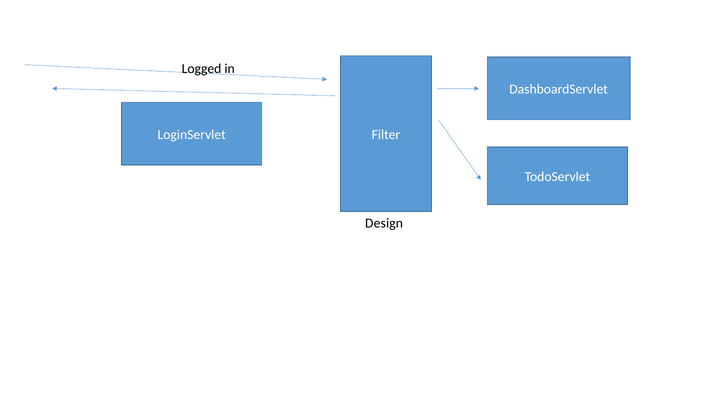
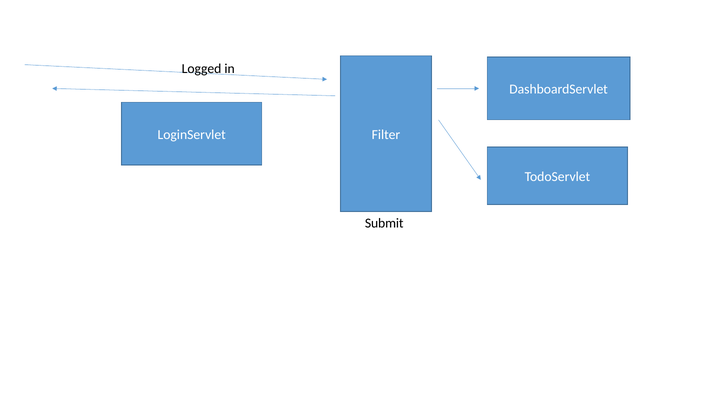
Design: Design -> Submit (384, 223)
